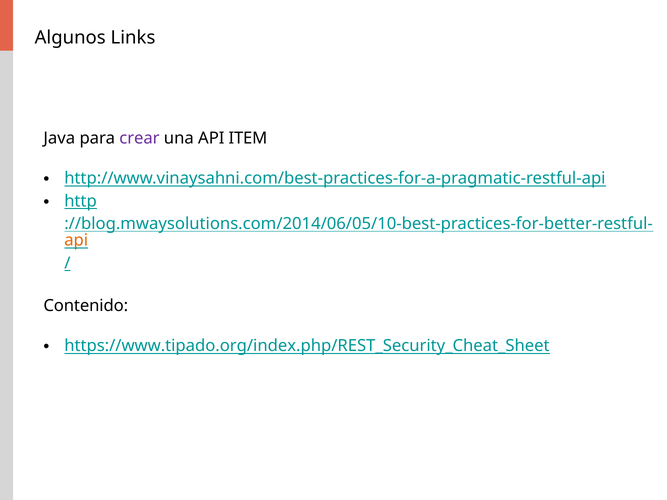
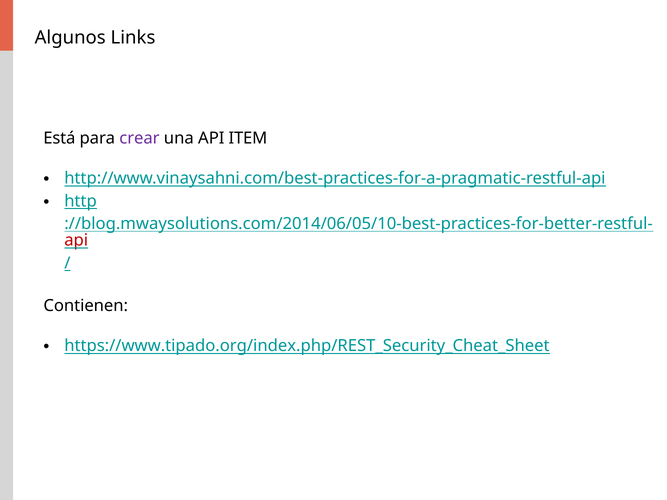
Java: Java -> Está (59, 138)
api colour: orange -> red (76, 241)
Contenido: Contenido -> Contienen (86, 306)
